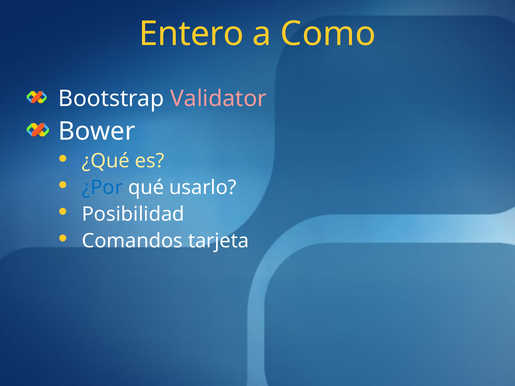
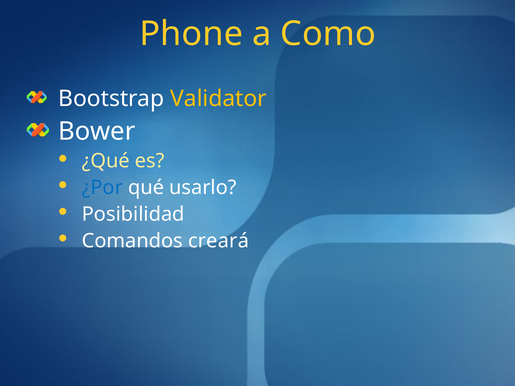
Entero: Entero -> Phone (191, 34)
Validator colour: pink -> yellow (218, 99)
tarjeta: tarjeta -> creará (218, 241)
